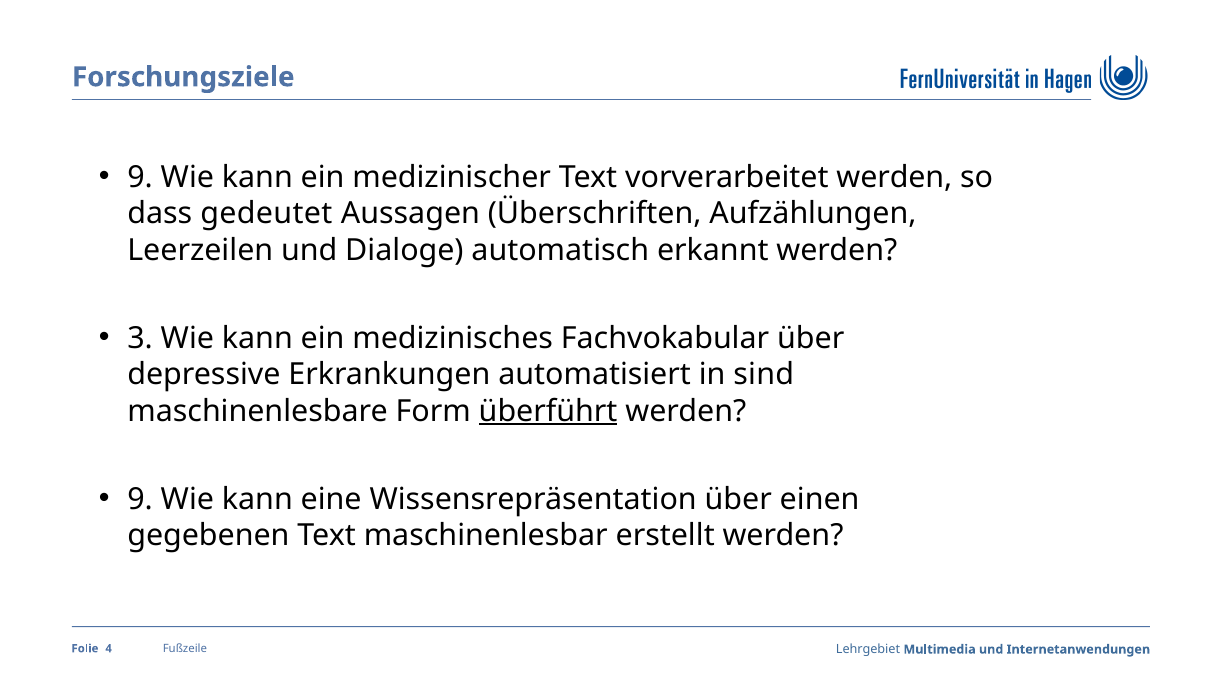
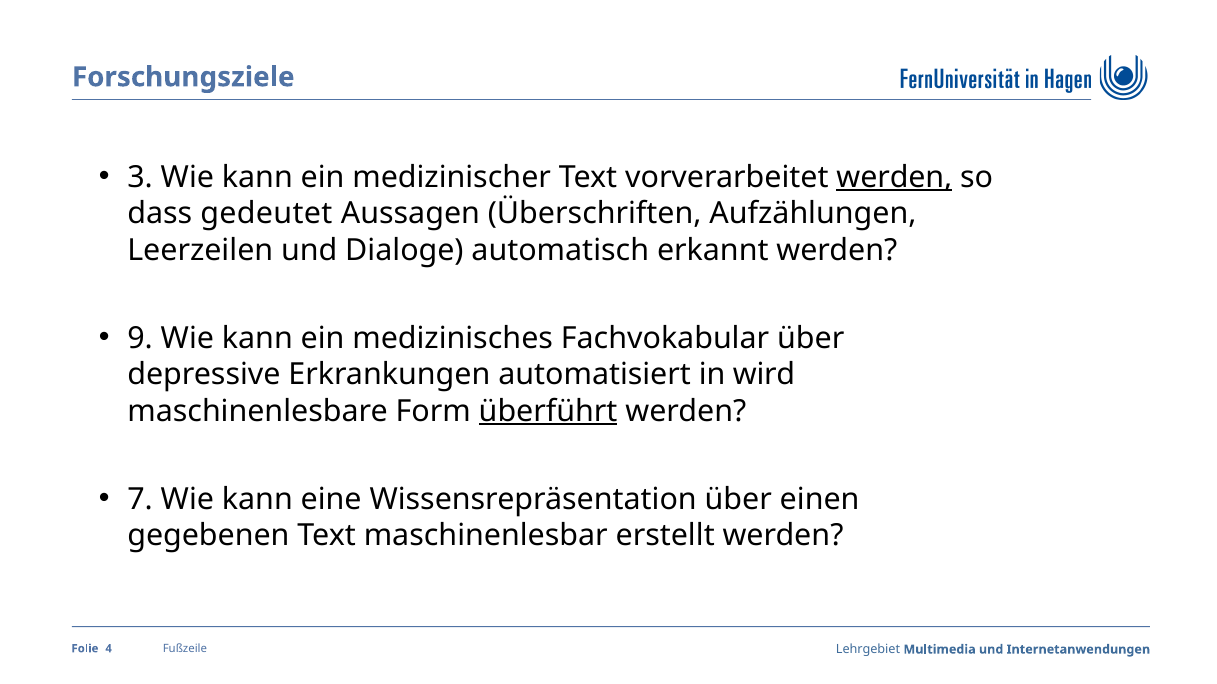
9: 9 -> 3 (140, 177)
werden underline: none -> present (894, 177)
3: 3 -> 9 (140, 339)
sind: sind -> wird (764, 375)
9: 9 -> 7 (140, 500)
